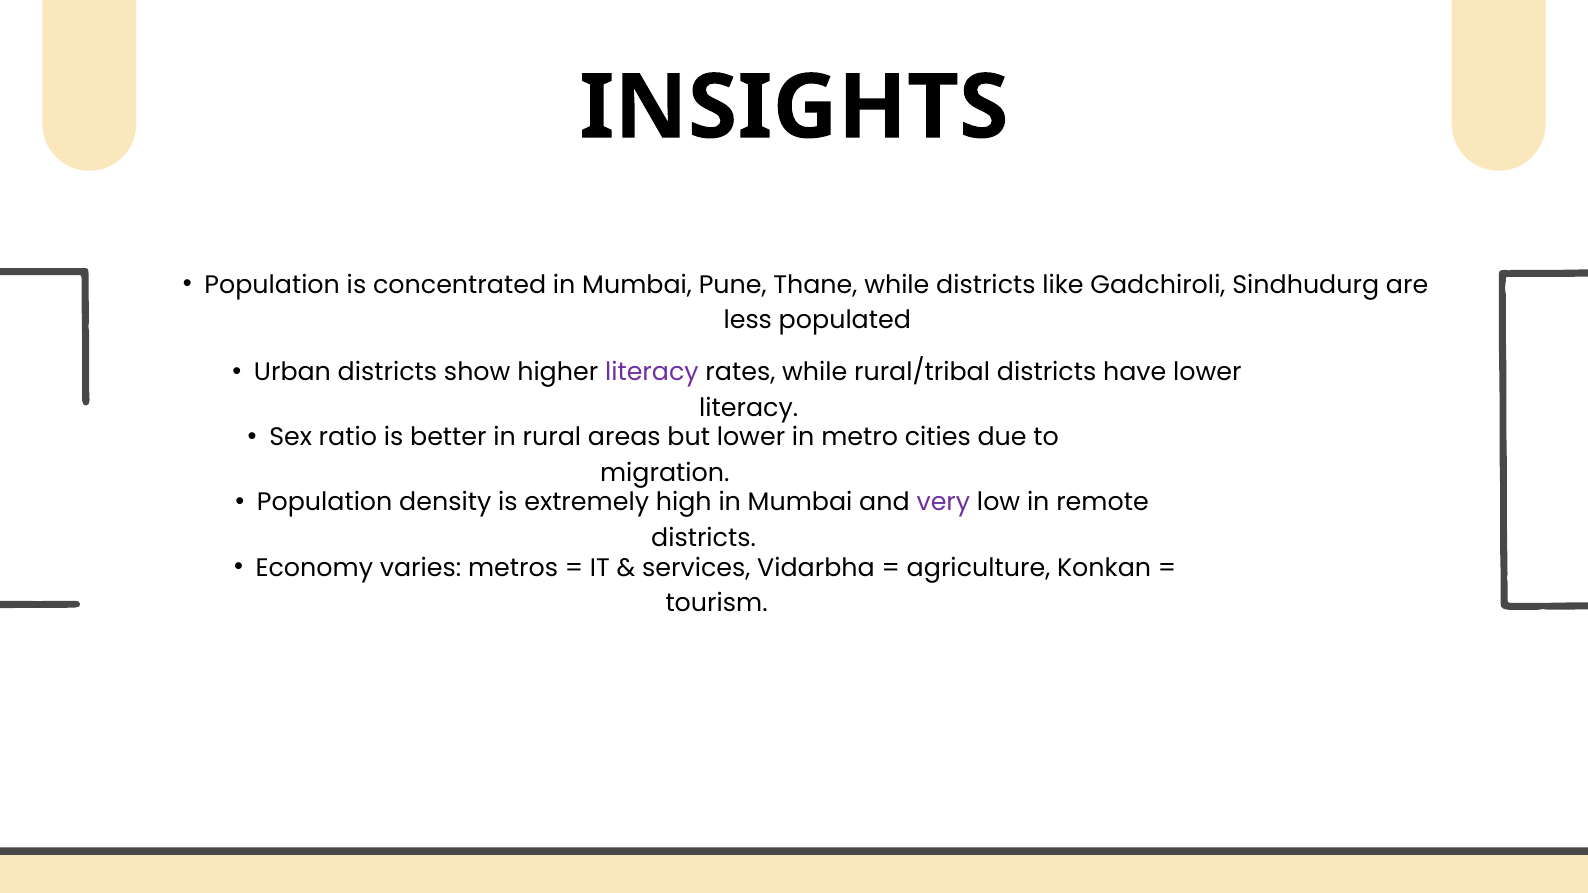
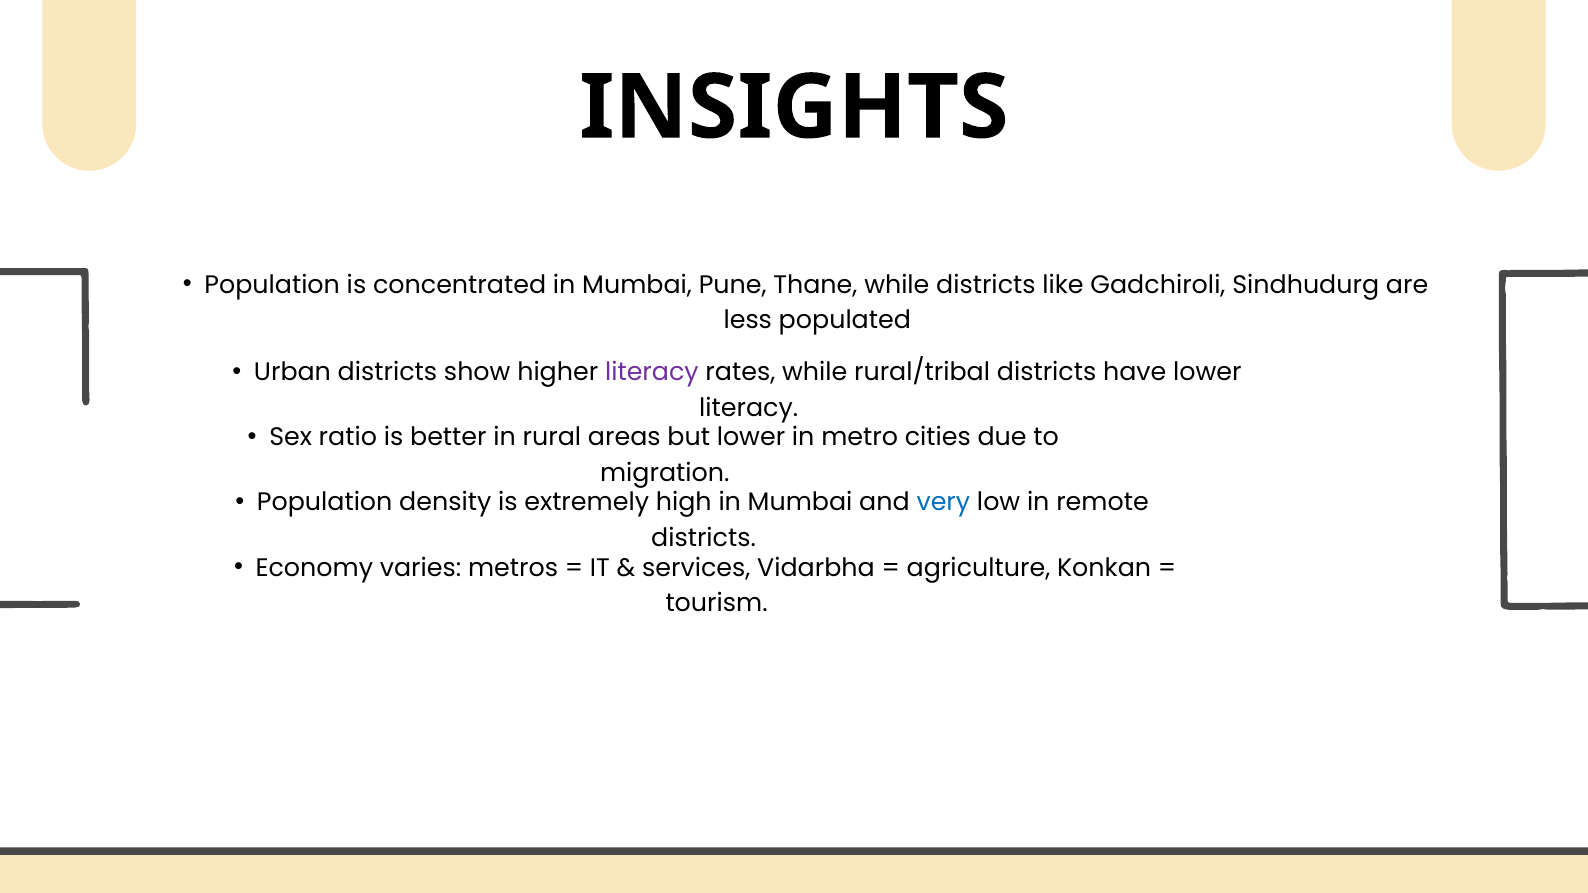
very colour: purple -> blue (943, 503)
